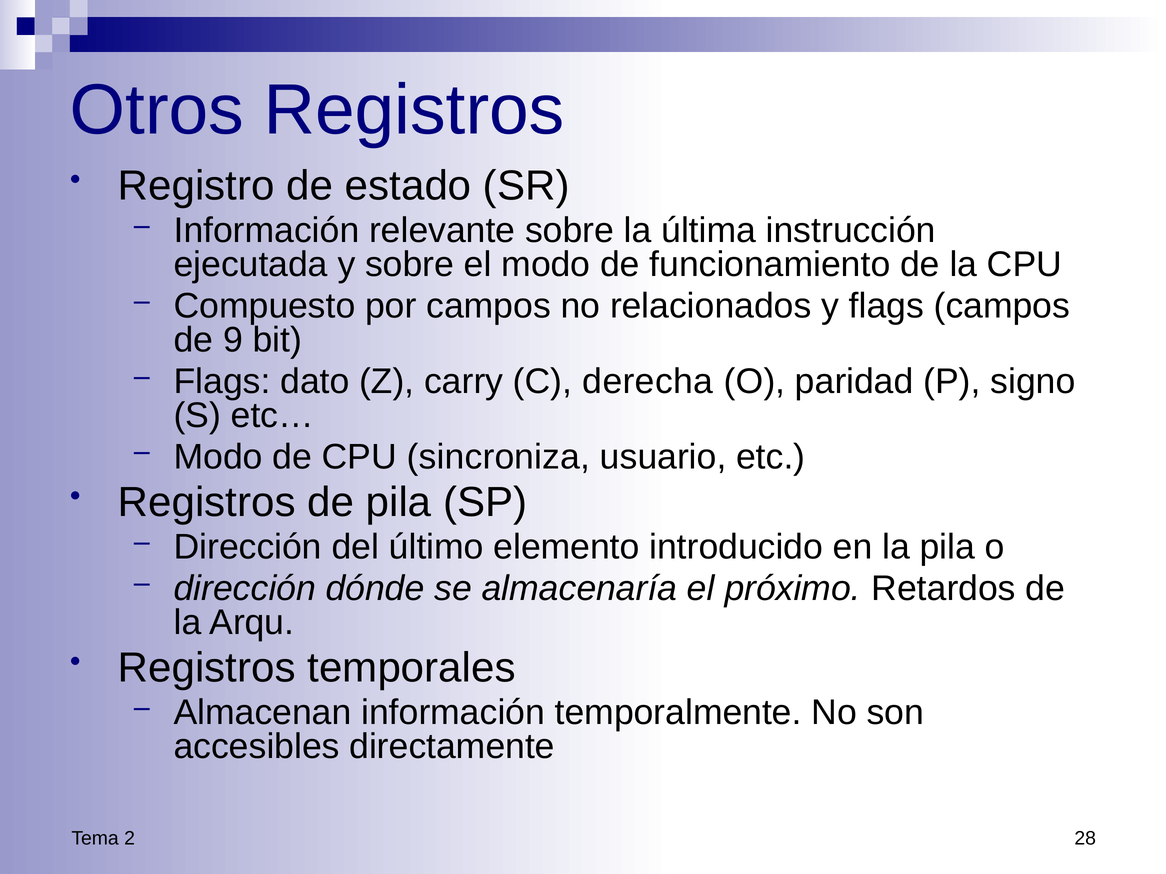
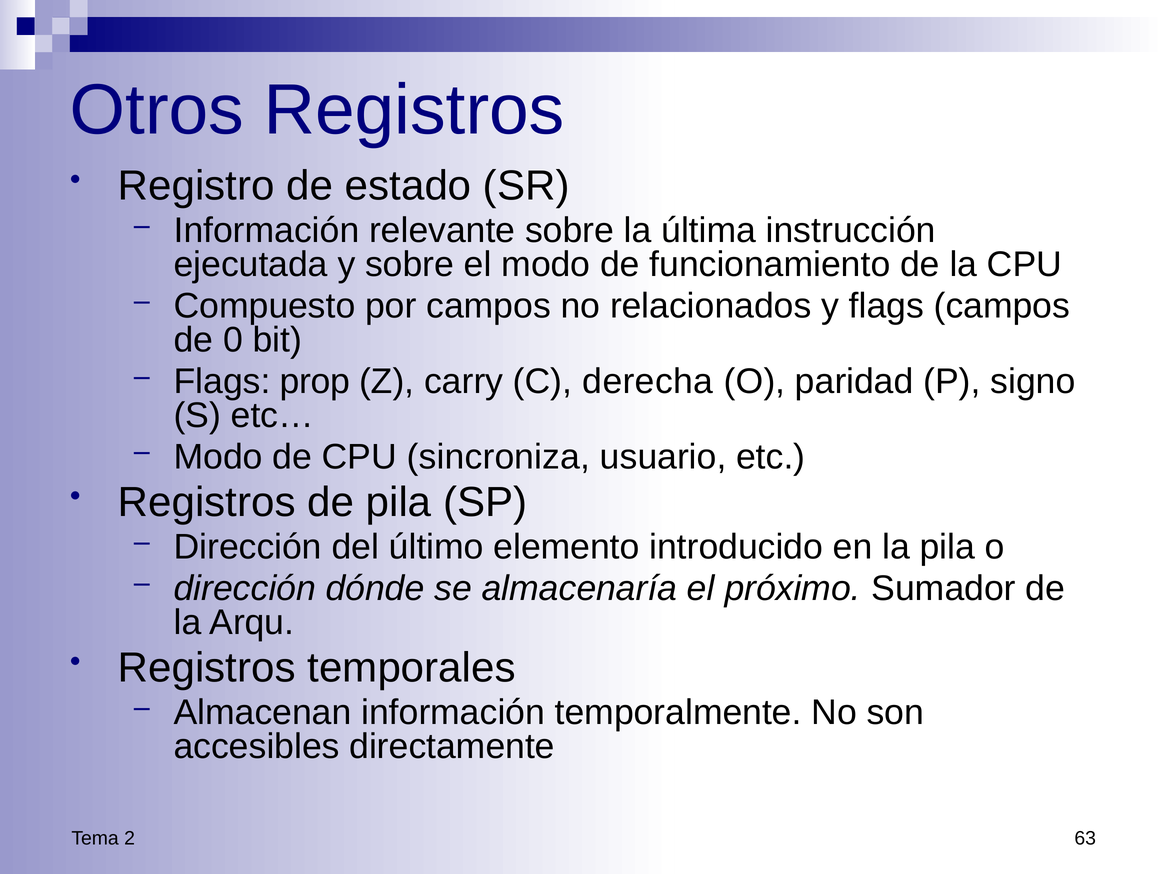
9: 9 -> 0 (233, 340)
dato: dato -> prop (315, 382)
Retardos: Retardos -> Sumador (944, 589)
28: 28 -> 63 (1085, 839)
